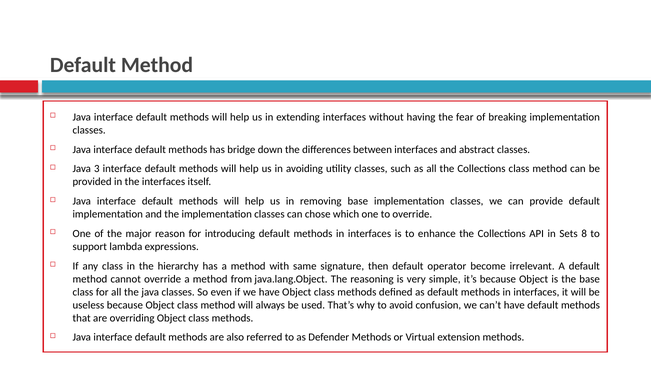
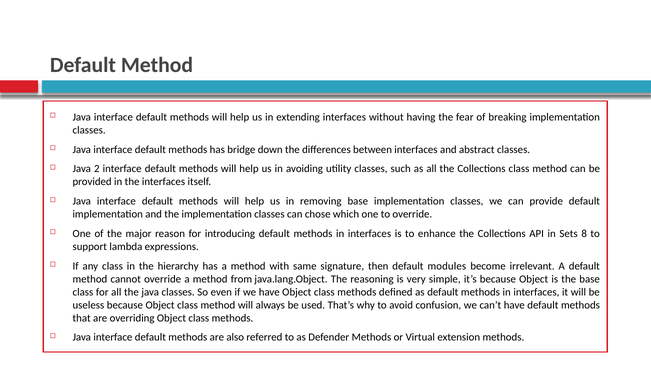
3: 3 -> 2 (97, 169)
operator: operator -> modules (447, 266)
